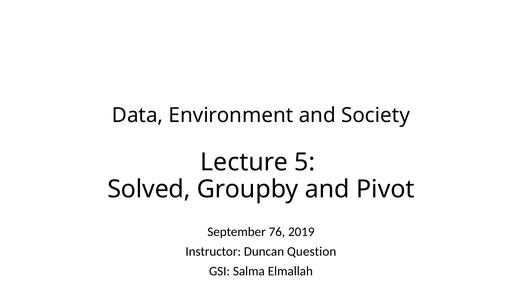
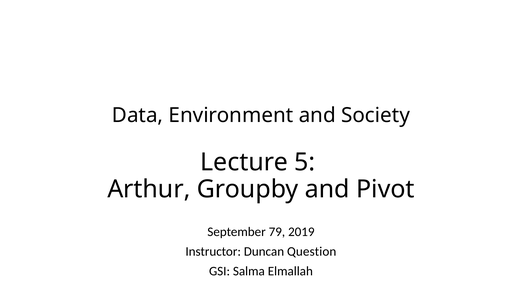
Solved: Solved -> Arthur (149, 189)
76: 76 -> 79 (277, 232)
